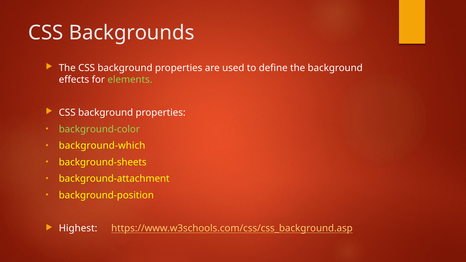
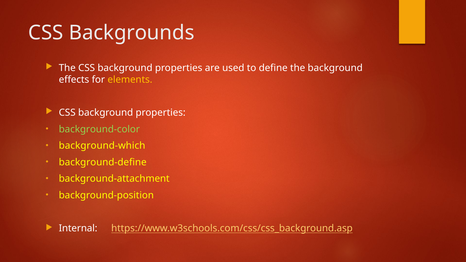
elements colour: light green -> yellow (130, 80)
background-sheets: background-sheets -> background-define (103, 162)
Highest: Highest -> Internal (78, 228)
